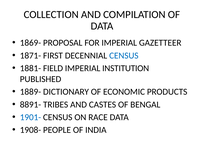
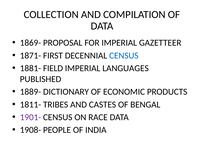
INSTITUTION: INSTITUTION -> LANGUAGES (126, 68)
8891-: 8891- -> 1811- (30, 105)
1901- colour: blue -> purple (30, 117)
